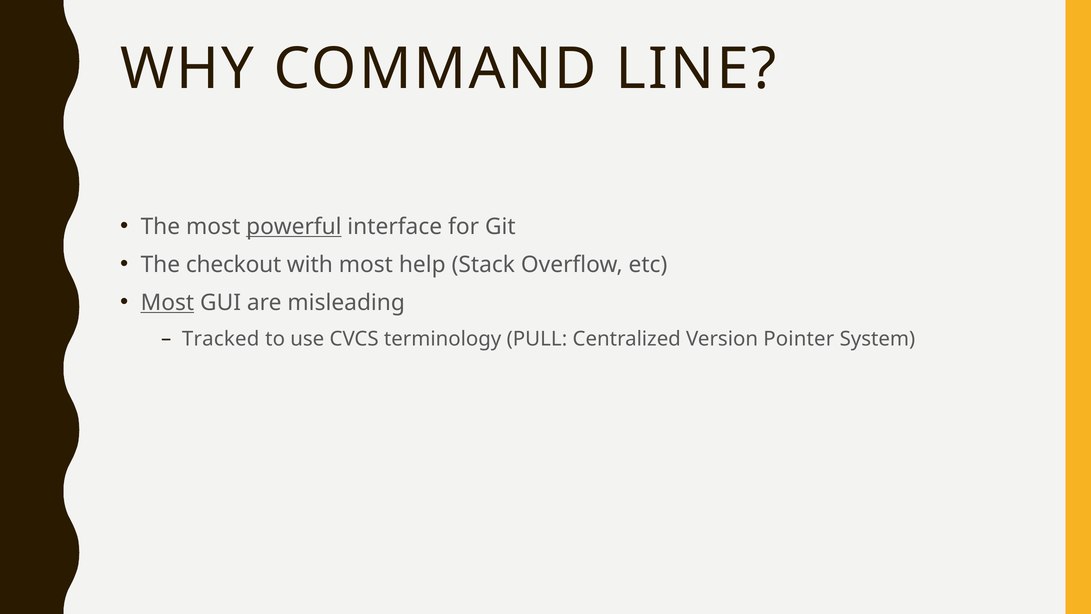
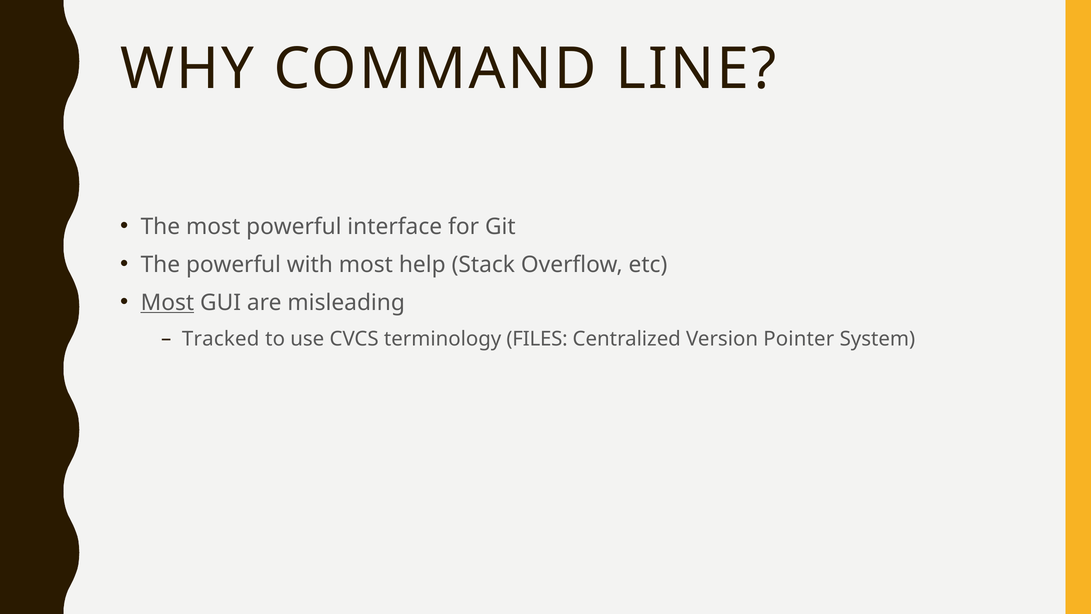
powerful underline: present -> none (294, 227)
The checkout: checkout -> powerful (234, 265)
PULL: PULL -> FILES (537, 339)
